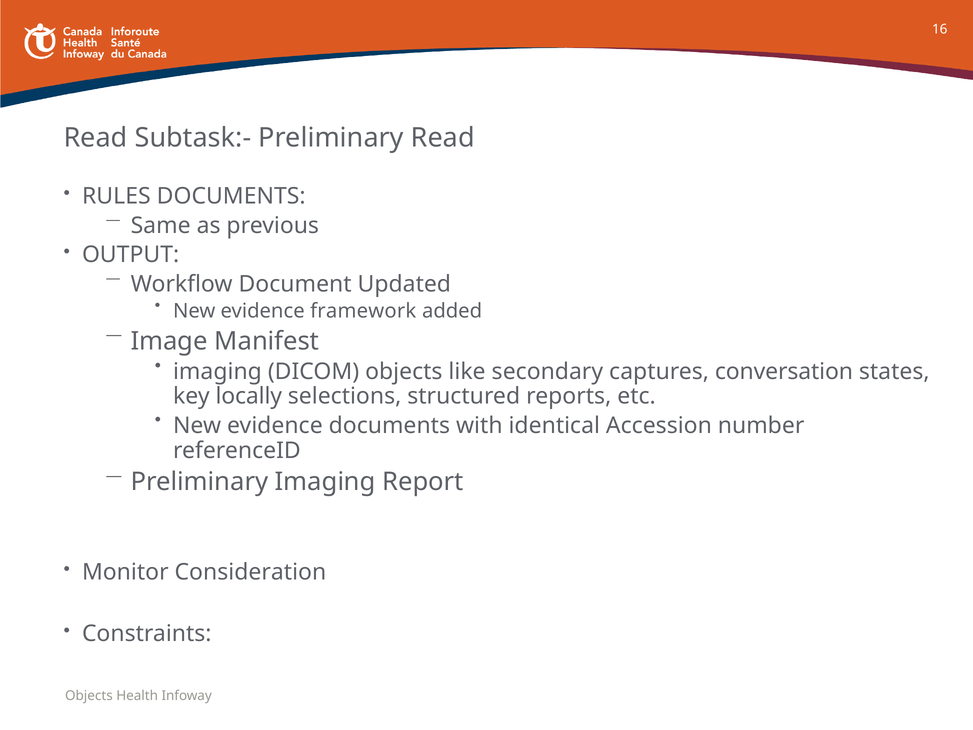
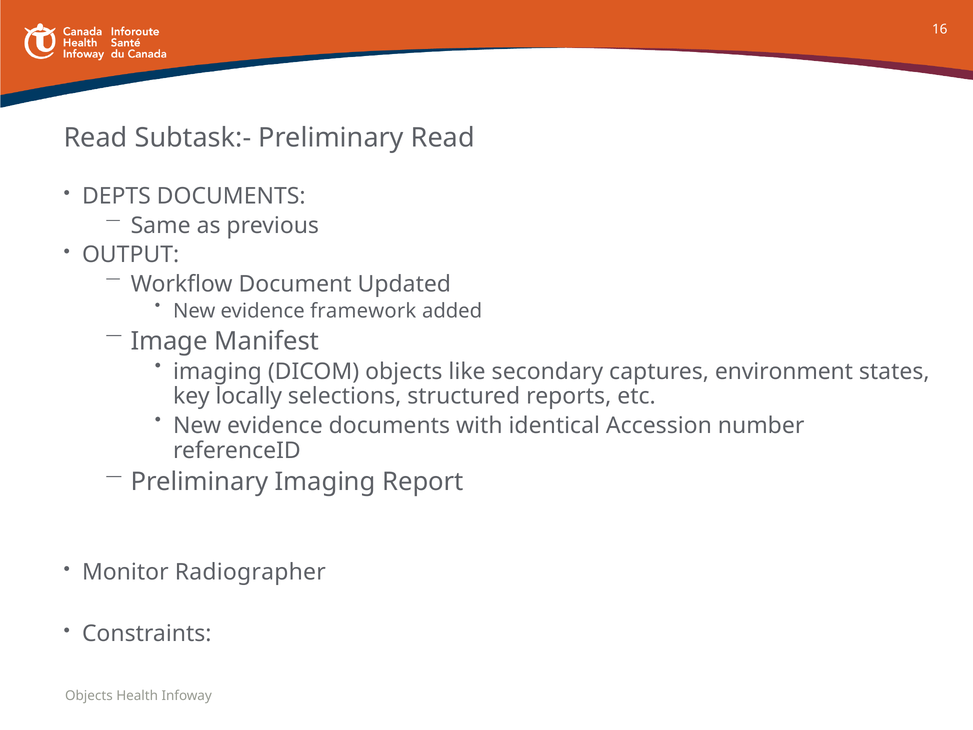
RULES: RULES -> DEPTS (116, 196)
conversation: conversation -> environment (784, 371)
Consideration: Consideration -> Radiographer (250, 572)
